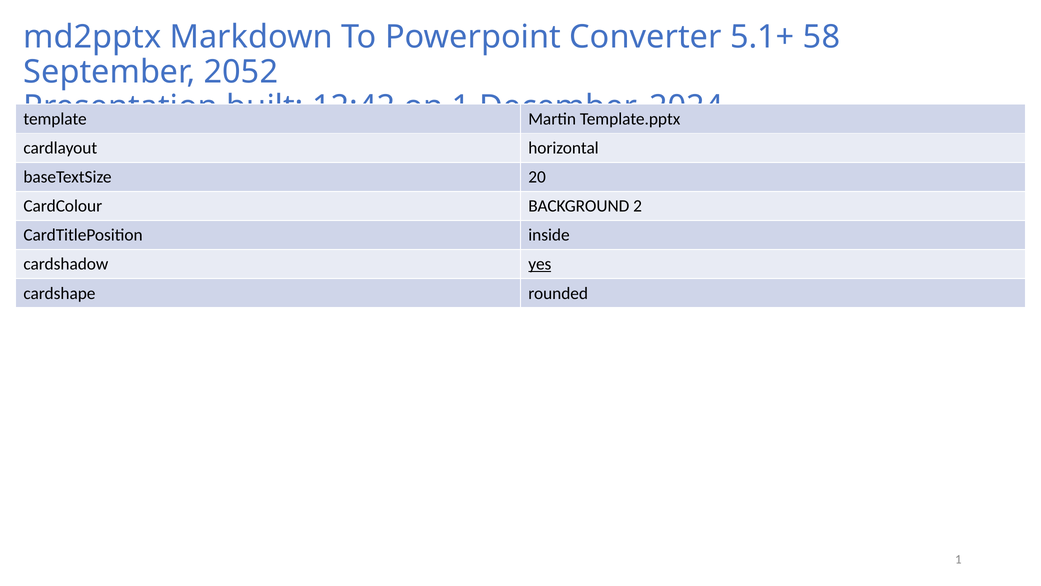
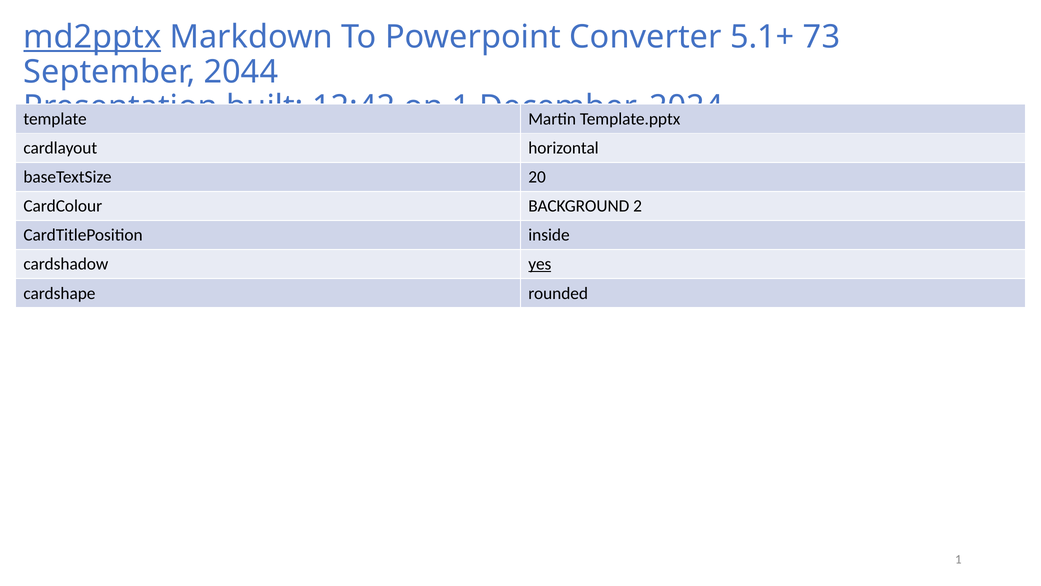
md2pptx underline: none -> present (92, 37)
58: 58 -> 73 (822, 37)
2052: 2052 -> 2044 (241, 72)
